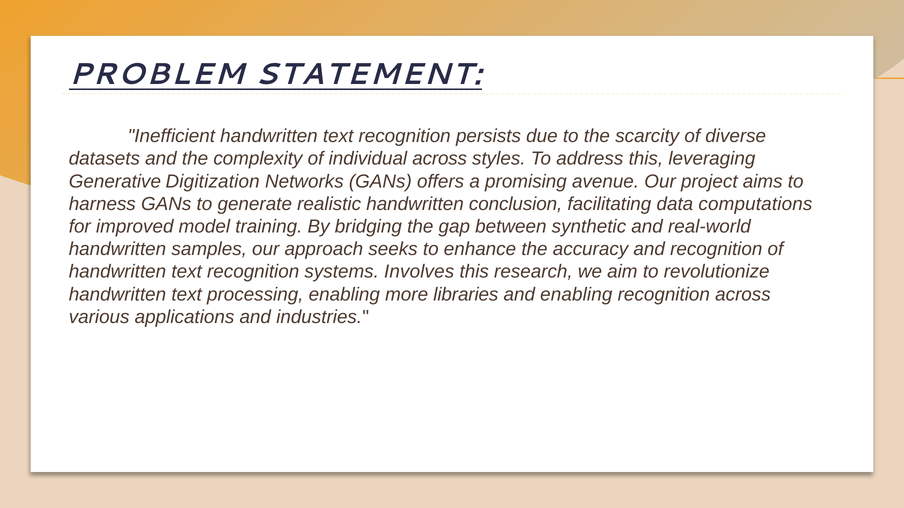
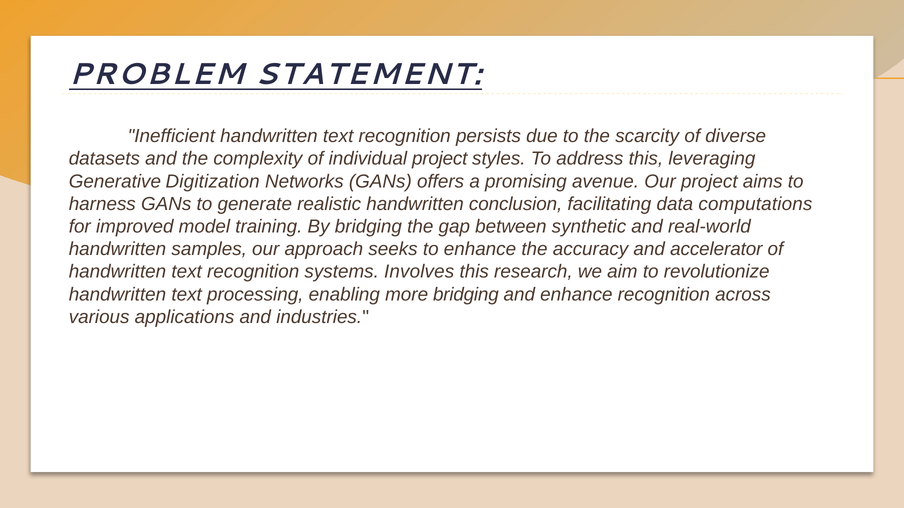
individual across: across -> project (440, 159)
and recognition: recognition -> accelerator (716, 249)
more libraries: libraries -> bridging (466, 295)
and enabling: enabling -> enhance (576, 295)
